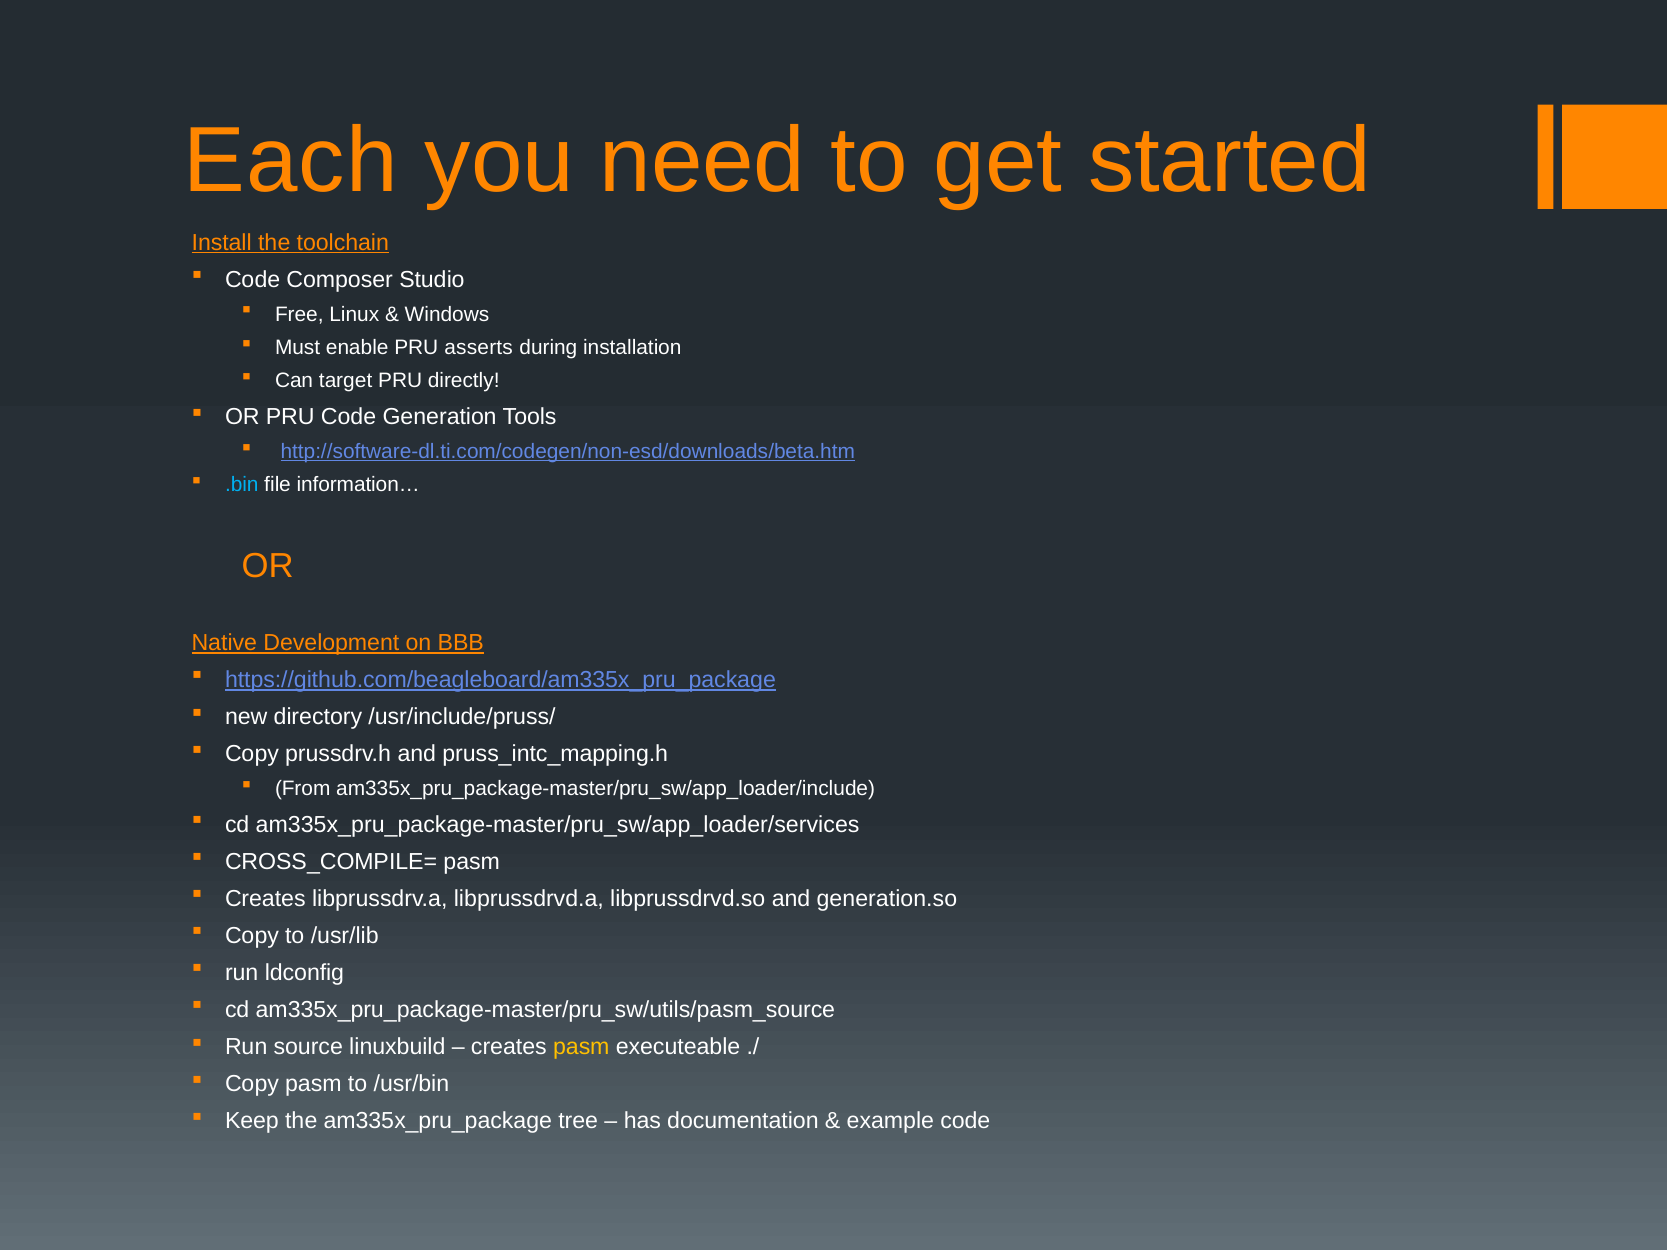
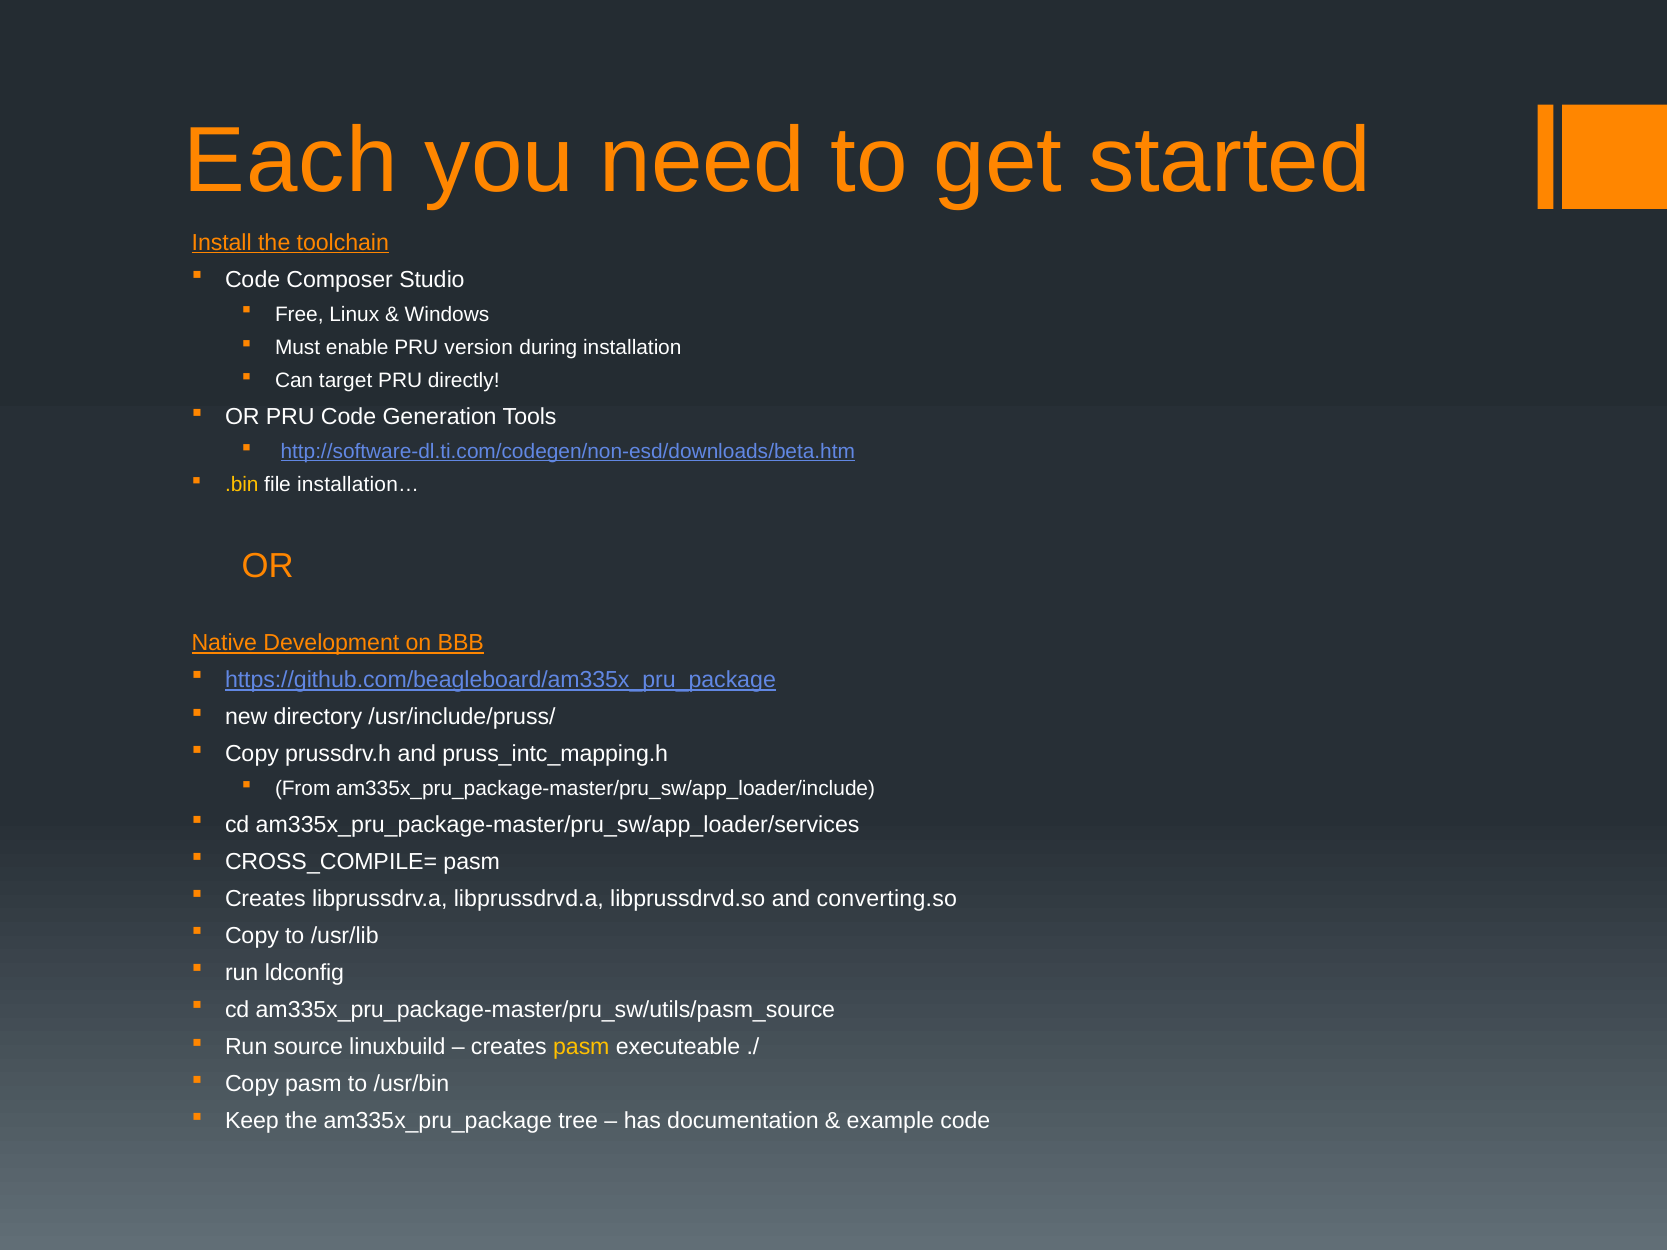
asserts: asserts -> version (479, 348)
.bin colour: light blue -> yellow (242, 485)
information…: information… -> installation… (358, 485)
generation.so: generation.so -> converting.so (887, 899)
